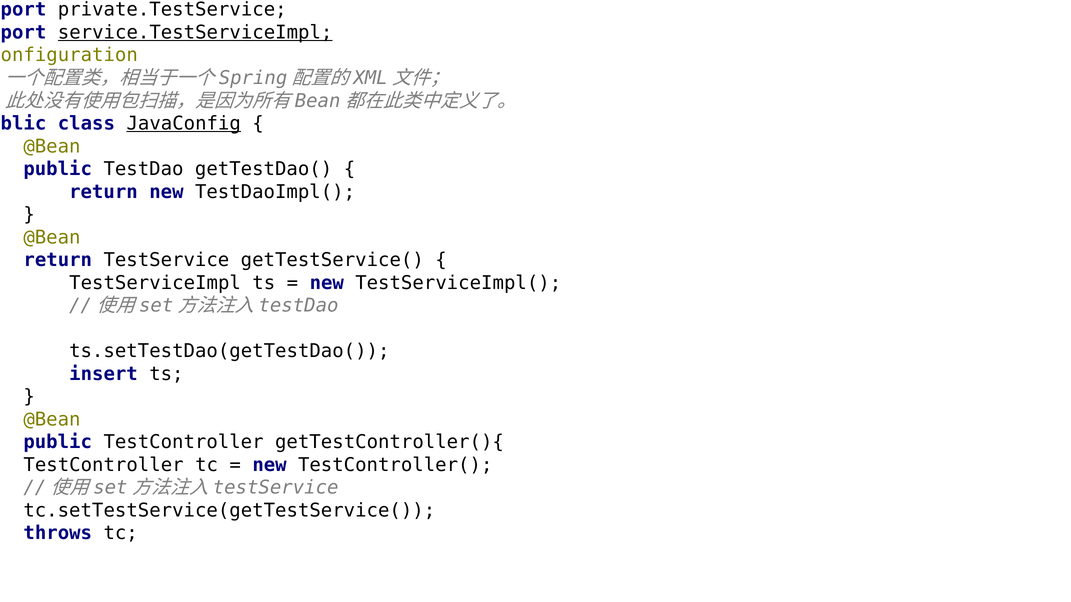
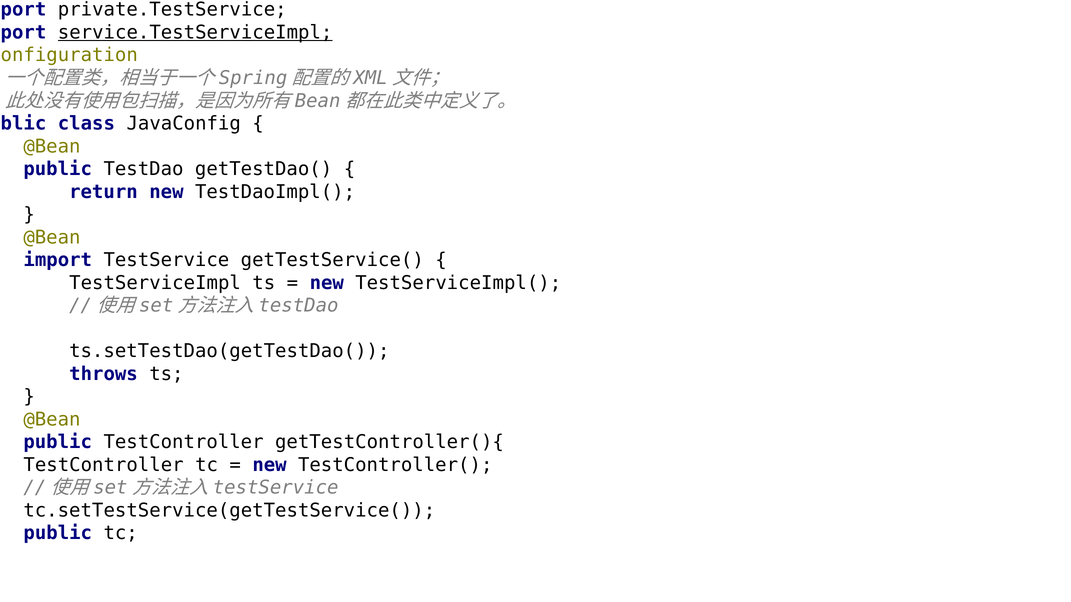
JavaConfig underline: present -> none (184, 124)
return: return -> import (58, 260)
insert: insert -> throws (104, 374)
throws: throws -> public (58, 533)
